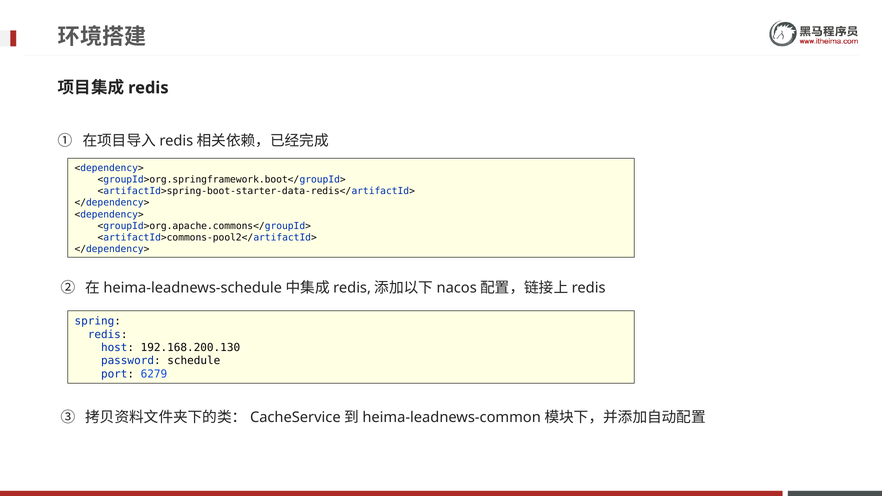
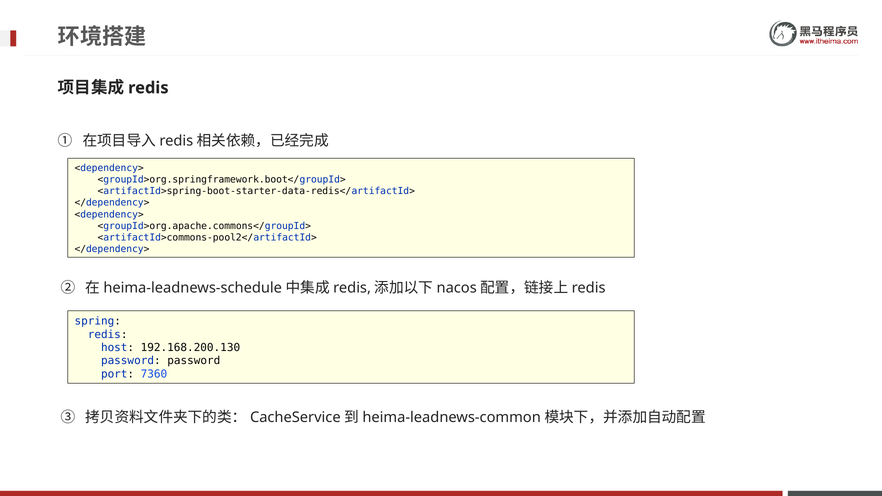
password schedule: schedule -> password (194, 361)
6279: 6279 -> 7360 (154, 374)
